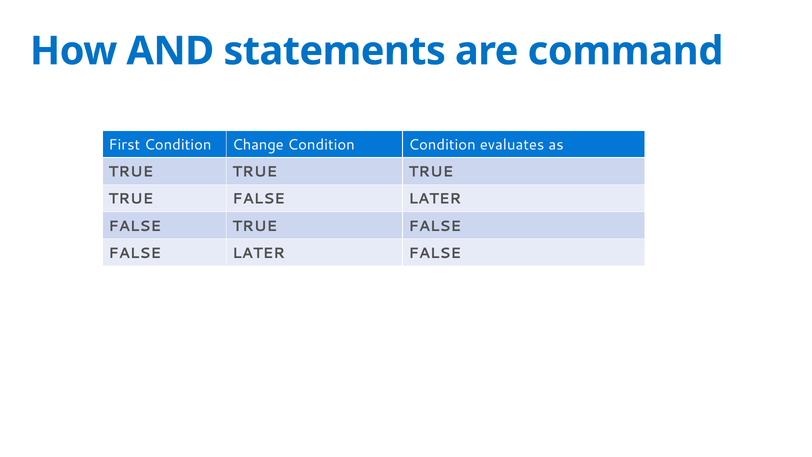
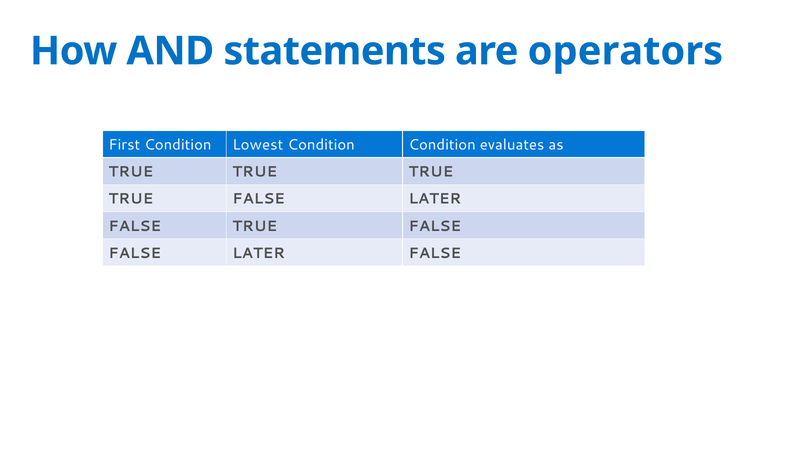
command: command -> operators (625, 51)
Change: Change -> Lowest (258, 145)
